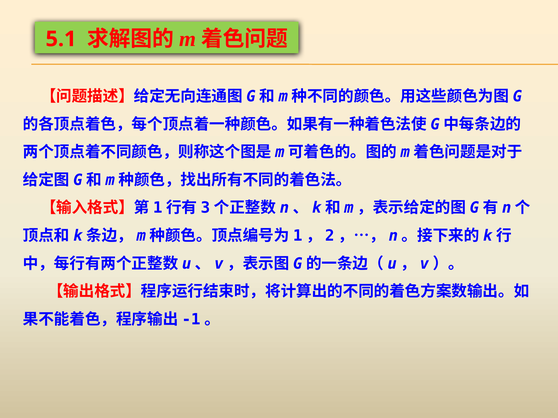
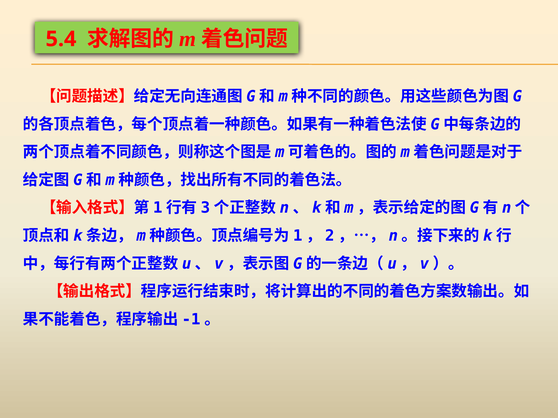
5.1: 5.1 -> 5.4 (61, 39)
